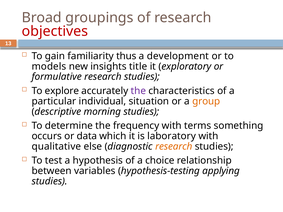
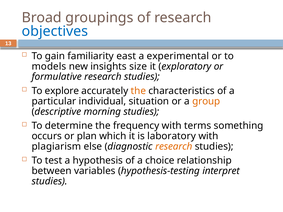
objectives colour: red -> blue (55, 31)
thus: thus -> east (126, 56)
development: development -> experimental (178, 56)
title: title -> size (138, 66)
the colour: purple -> orange (138, 91)
data: data -> plan (87, 136)
qualitative: qualitative -> plagiarism (56, 147)
applying: applying -> interpret (221, 171)
